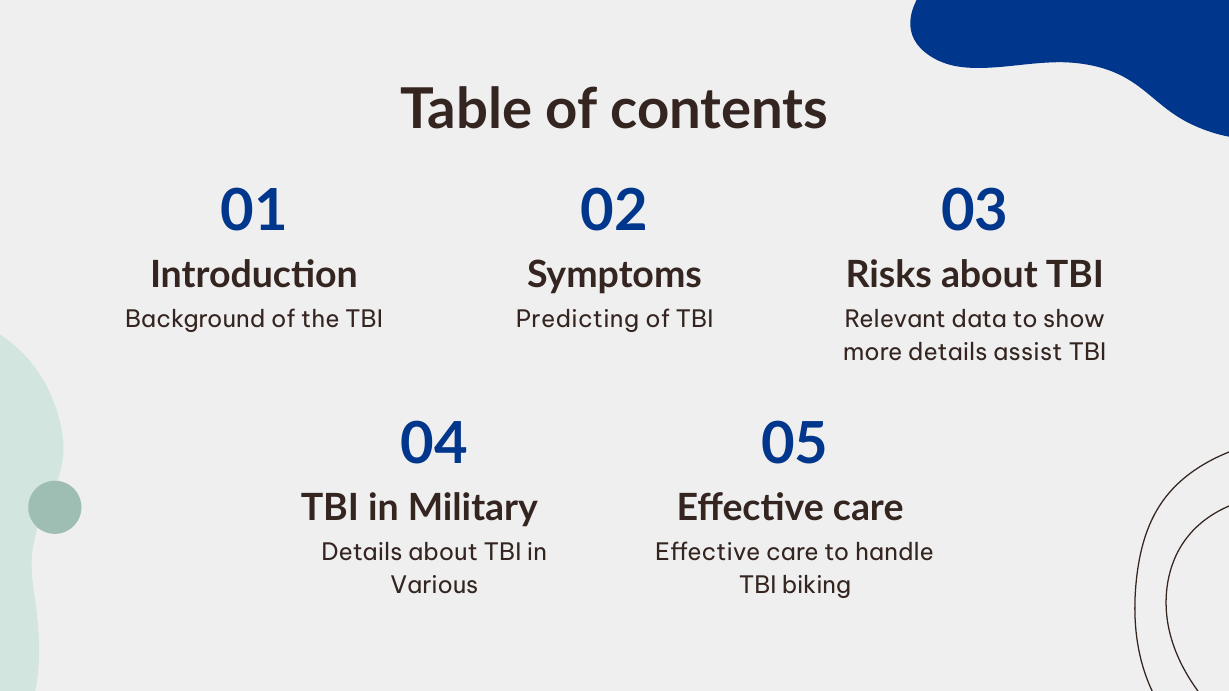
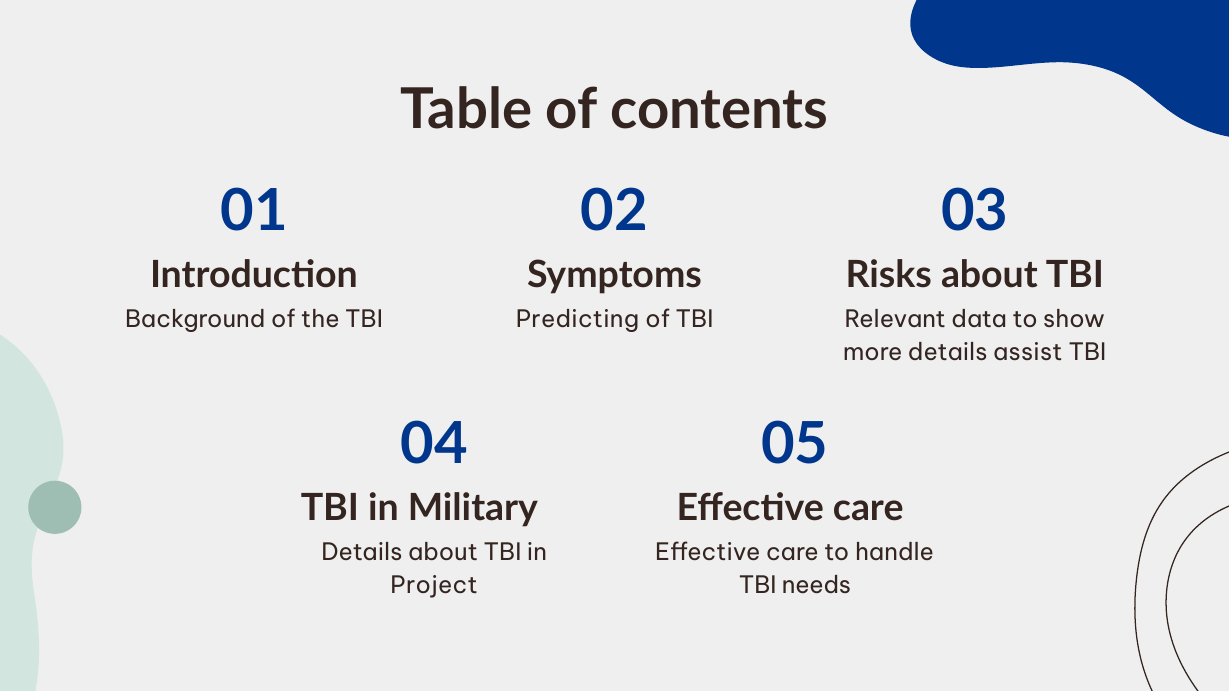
Various: Various -> Project (434, 586)
biking: biking -> needs (816, 586)
